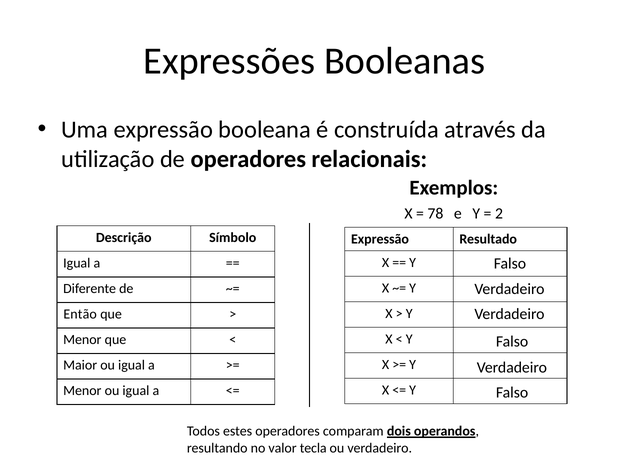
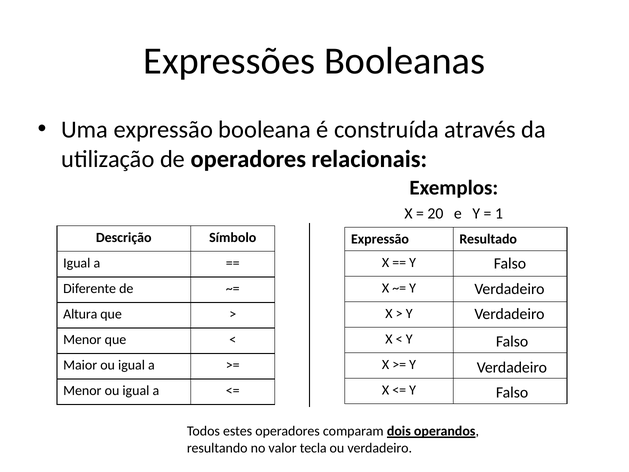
78: 78 -> 20 (435, 214)
2: 2 -> 1 (499, 214)
Então: Então -> Altura (80, 314)
